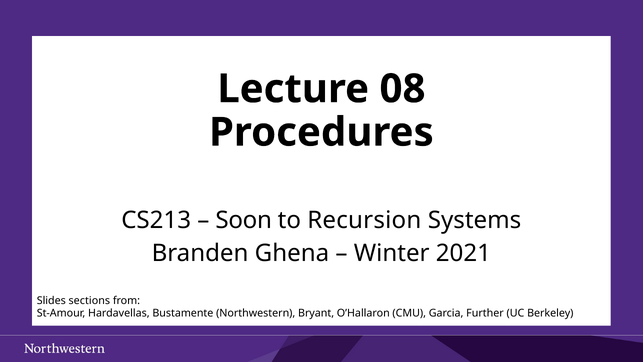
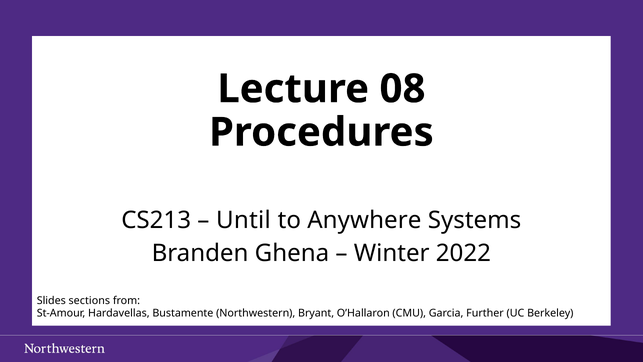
Soon: Soon -> Until (243, 220)
Recursion: Recursion -> Anywhere (364, 220)
2021: 2021 -> 2022 (463, 253)
